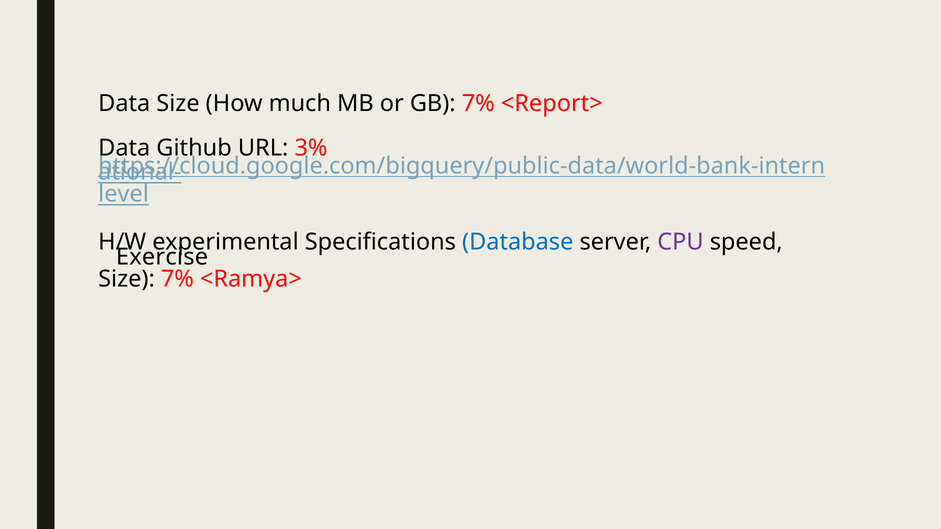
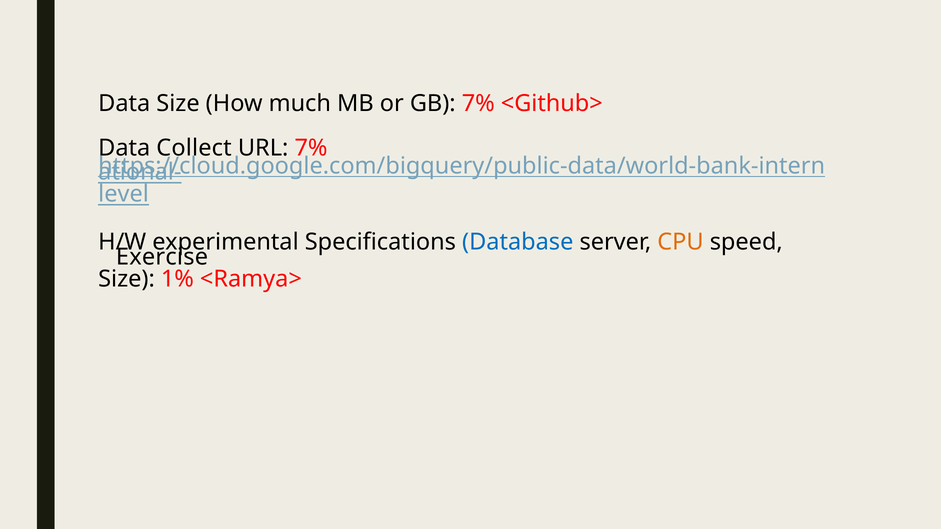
<Report>: <Report> -> <Github> (552, 104)
Github: Github -> Collect (194, 148)
URL 3%: 3% -> 7% (311, 148)
CPU colour: purple -> orange (680, 242)
Size 7%: 7% -> 1% (177, 279)
